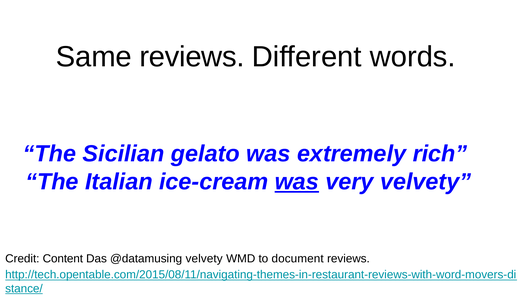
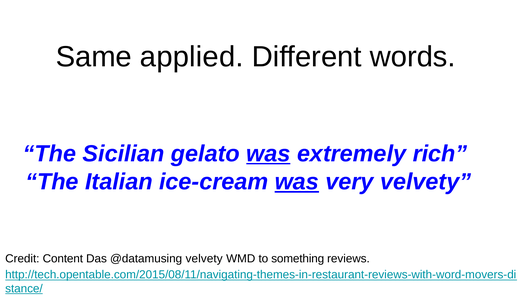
Same reviews: reviews -> applied (192, 57)
was underline: none -> present (268, 154)
document: document -> something (298, 259)
